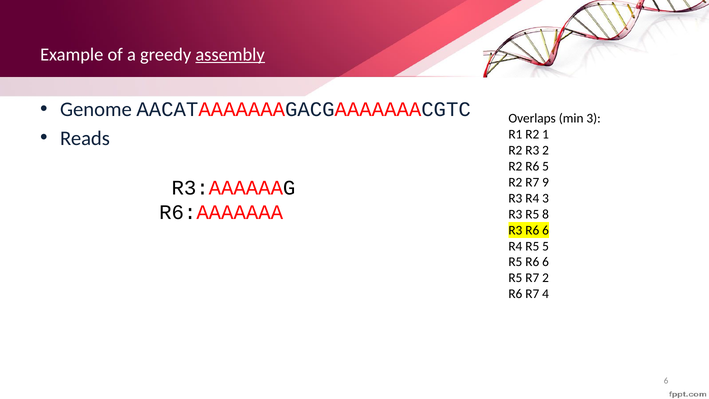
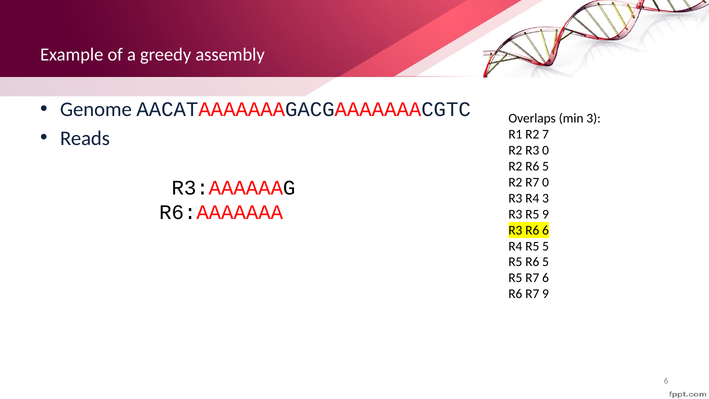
assembly underline: present -> none (230, 55)
1: 1 -> 7 (546, 134)
R3 2: 2 -> 0 (546, 150)
R7 9: 9 -> 0 (546, 182)
R5 8: 8 -> 9 (546, 214)
R5 R6 6: 6 -> 5 (546, 262)
R7 2: 2 -> 6 (546, 278)
R7 4: 4 -> 9 (546, 294)
